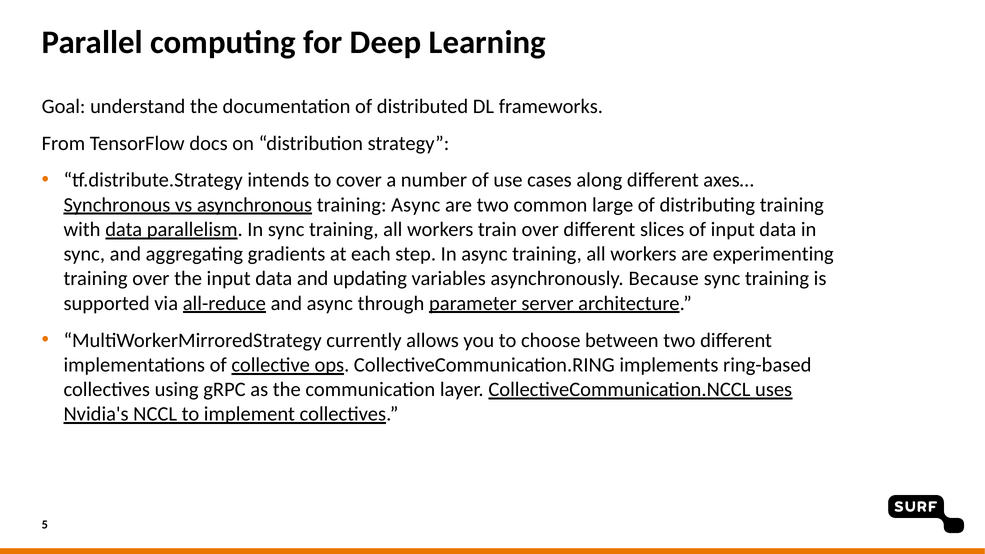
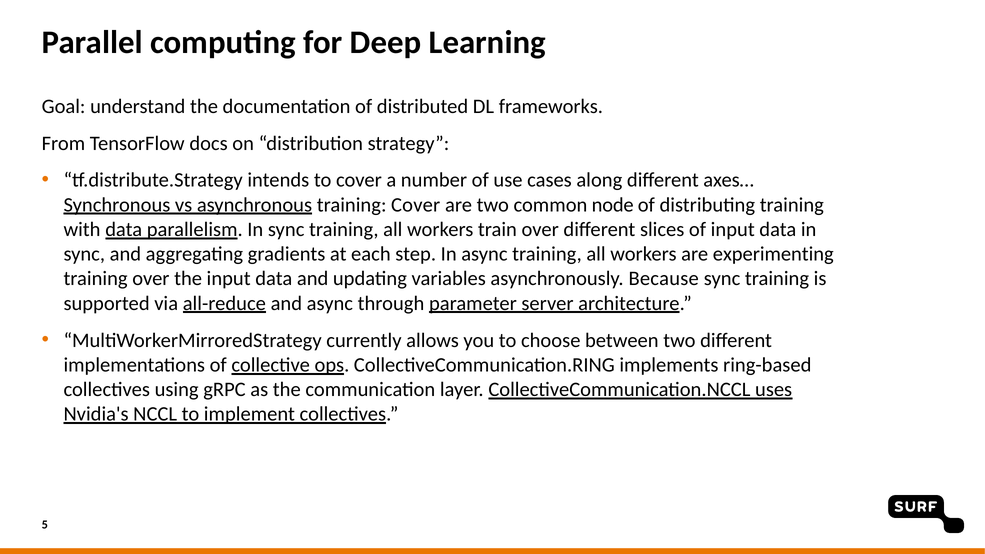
training Async: Async -> Cover (416, 205)
large: large -> node (613, 205)
